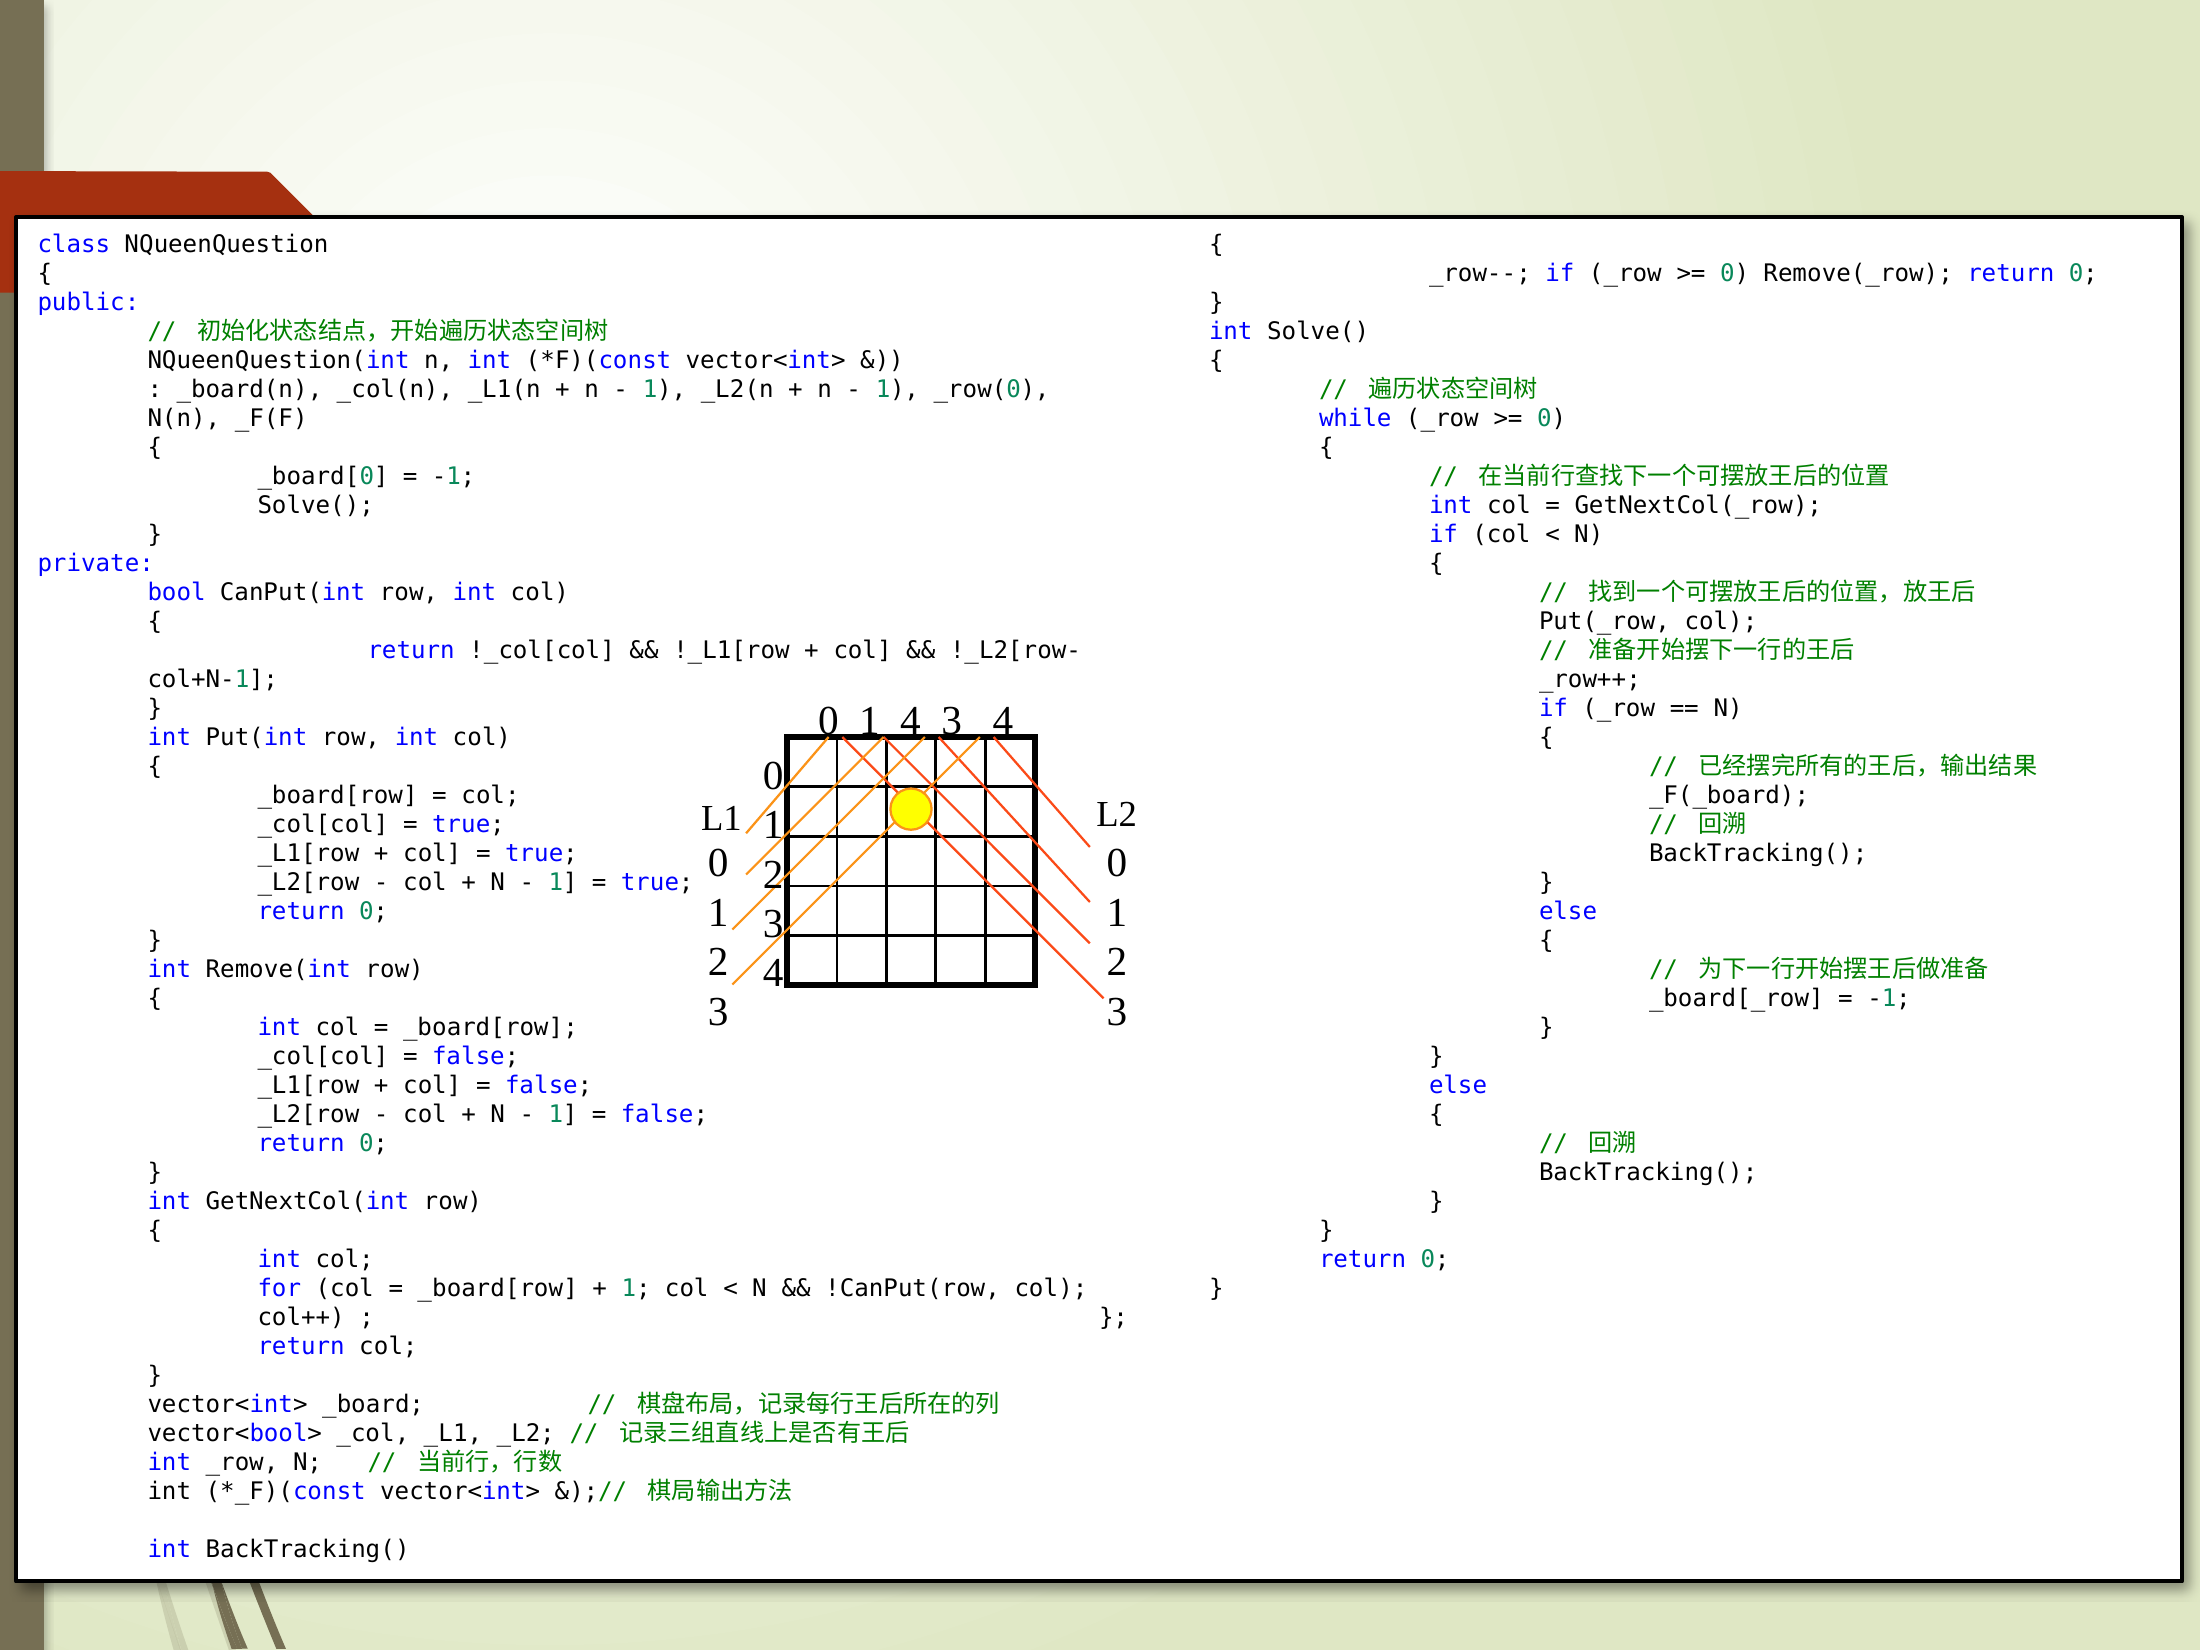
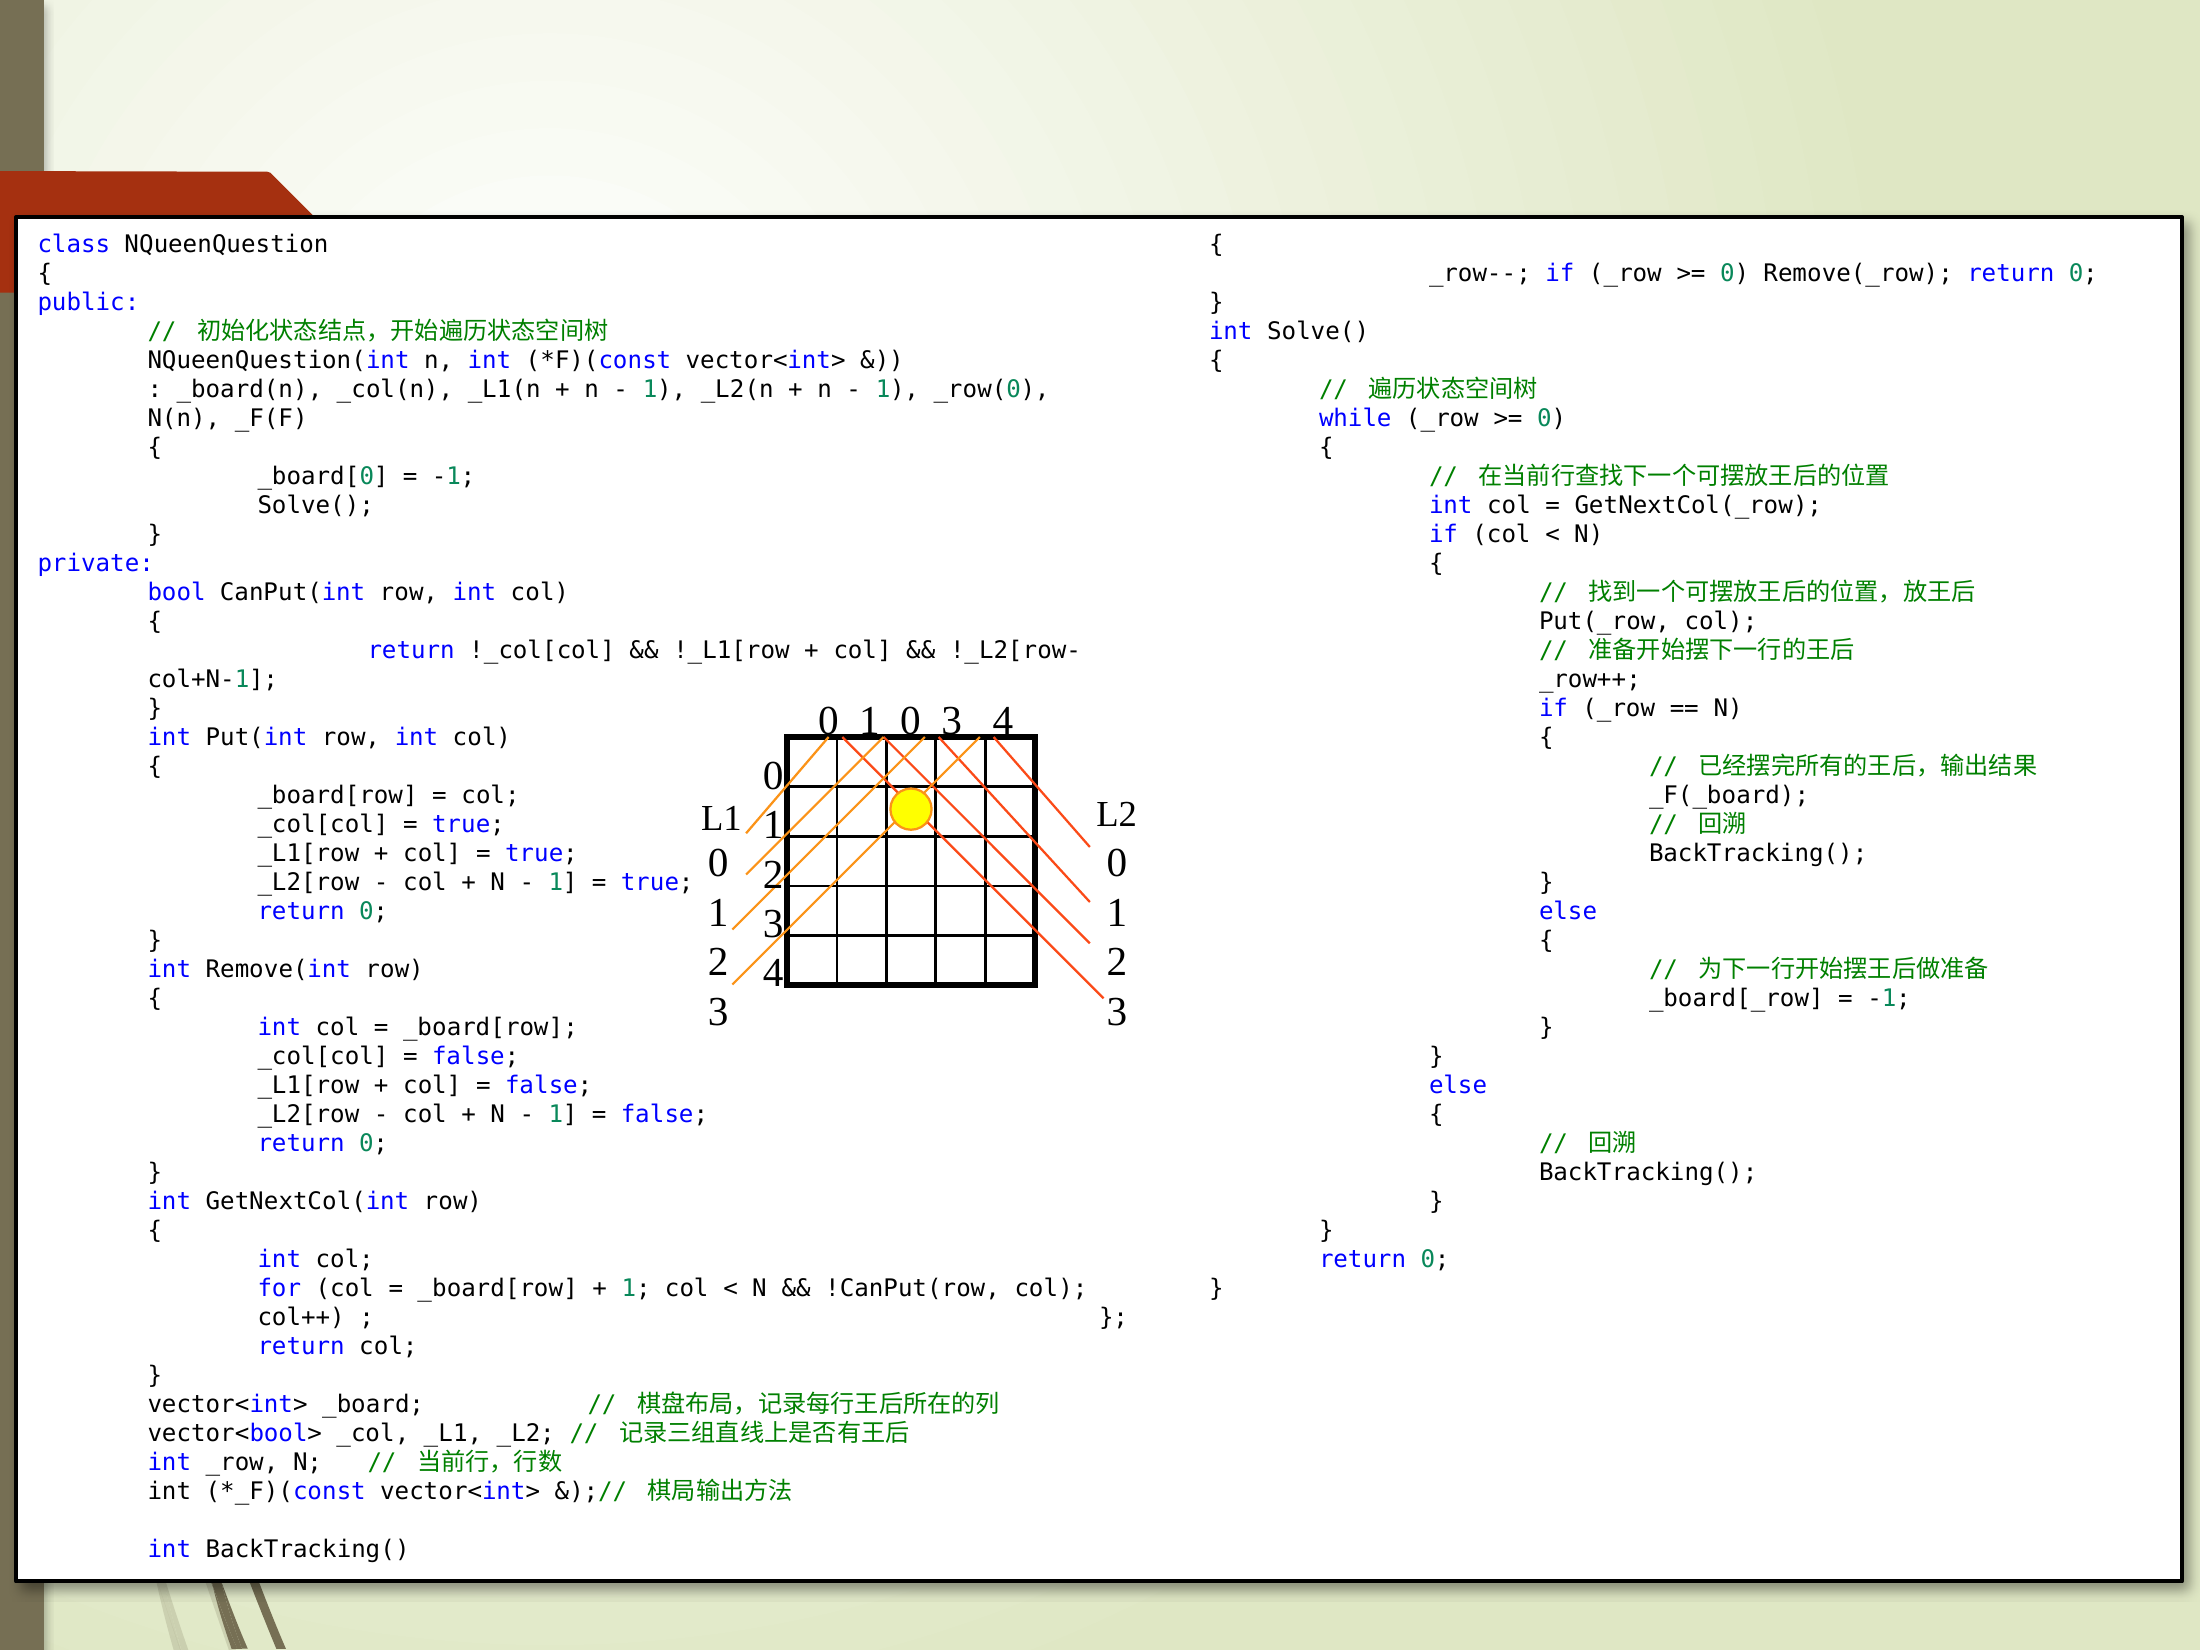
1 4: 4 -> 0 (911, 721)
